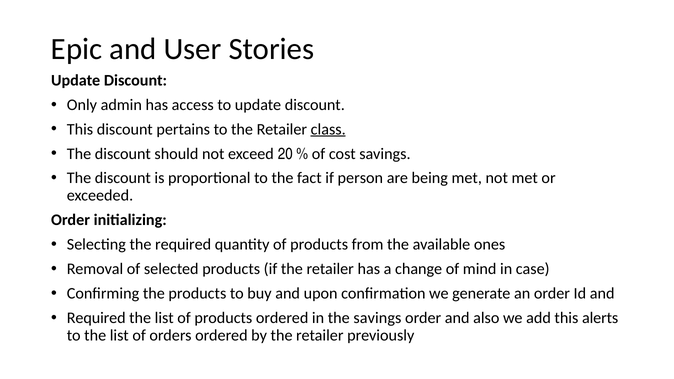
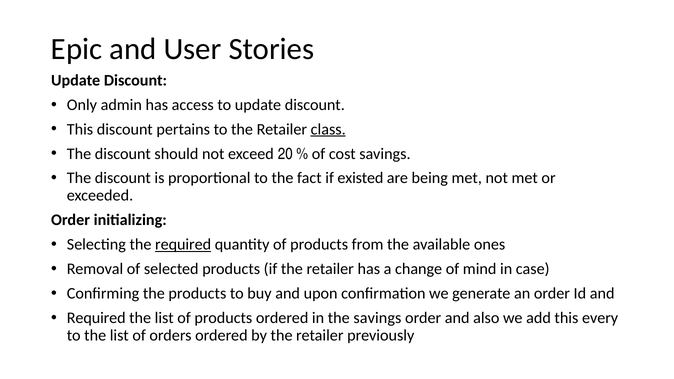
person: person -> existed (360, 178)
required underline: none -> present (183, 245)
alerts: alerts -> every (600, 318)
